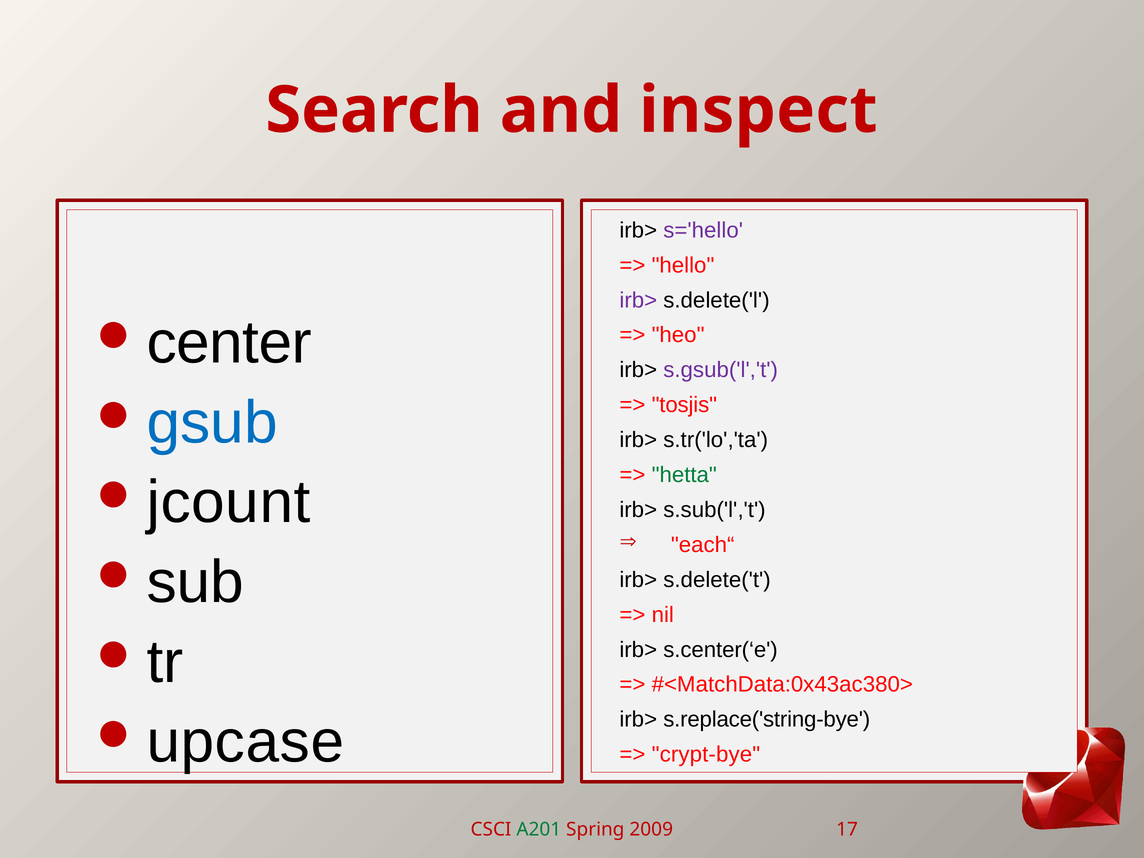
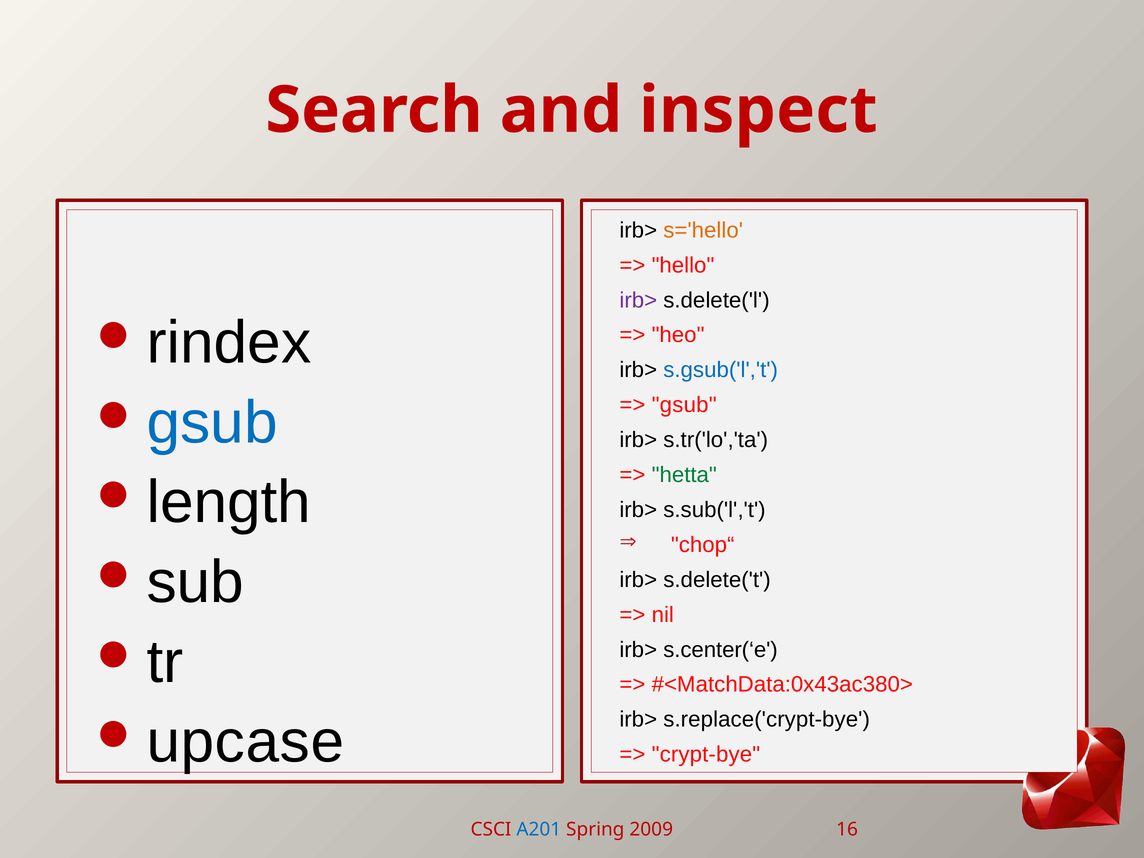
s='hello colour: purple -> orange (703, 230)
center: center -> rindex (229, 343)
s.gsub('l','t colour: purple -> blue (721, 370)
tosjis: tosjis -> gsub (684, 405)
jcount: jcount -> length (229, 503)
each“: each“ -> chop“ (703, 545)
s.replace('string-bye: s.replace('string-bye -> s.replace('crypt-bye (767, 720)
A201 colour: green -> blue (539, 830)
17: 17 -> 16 (847, 830)
